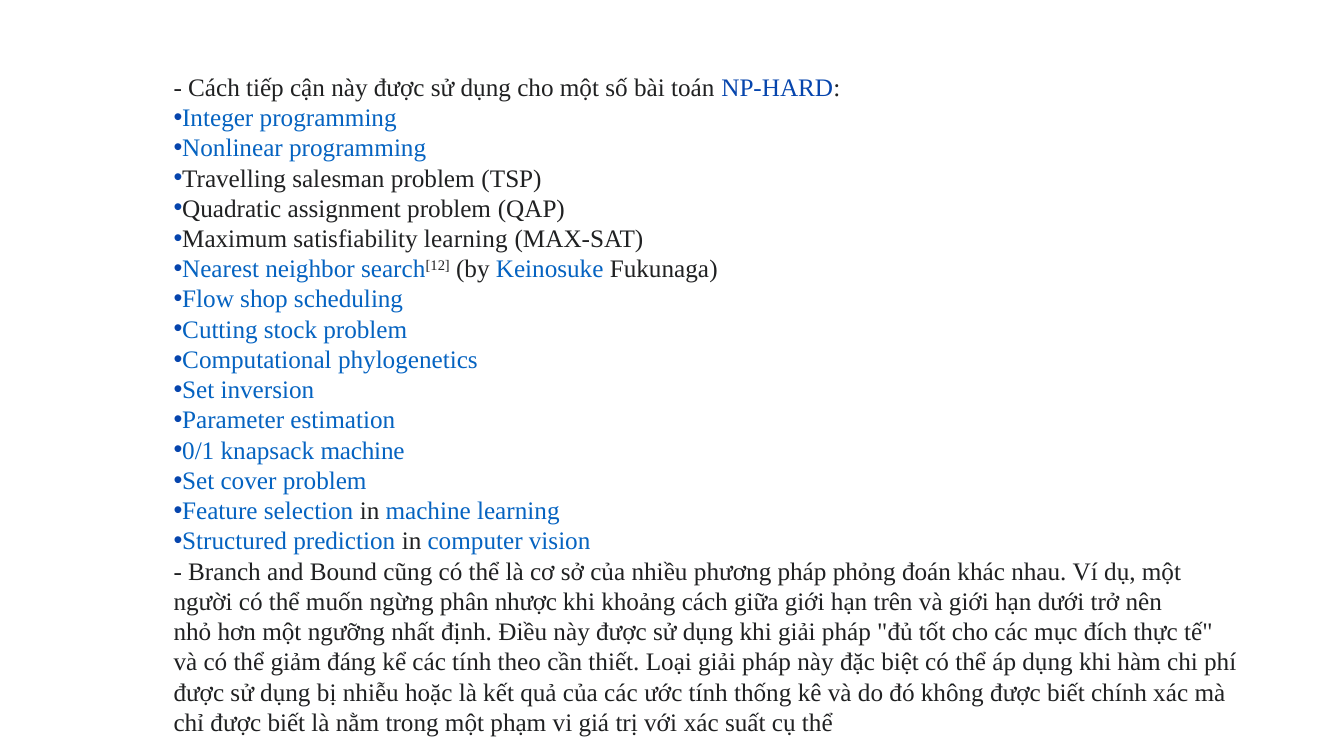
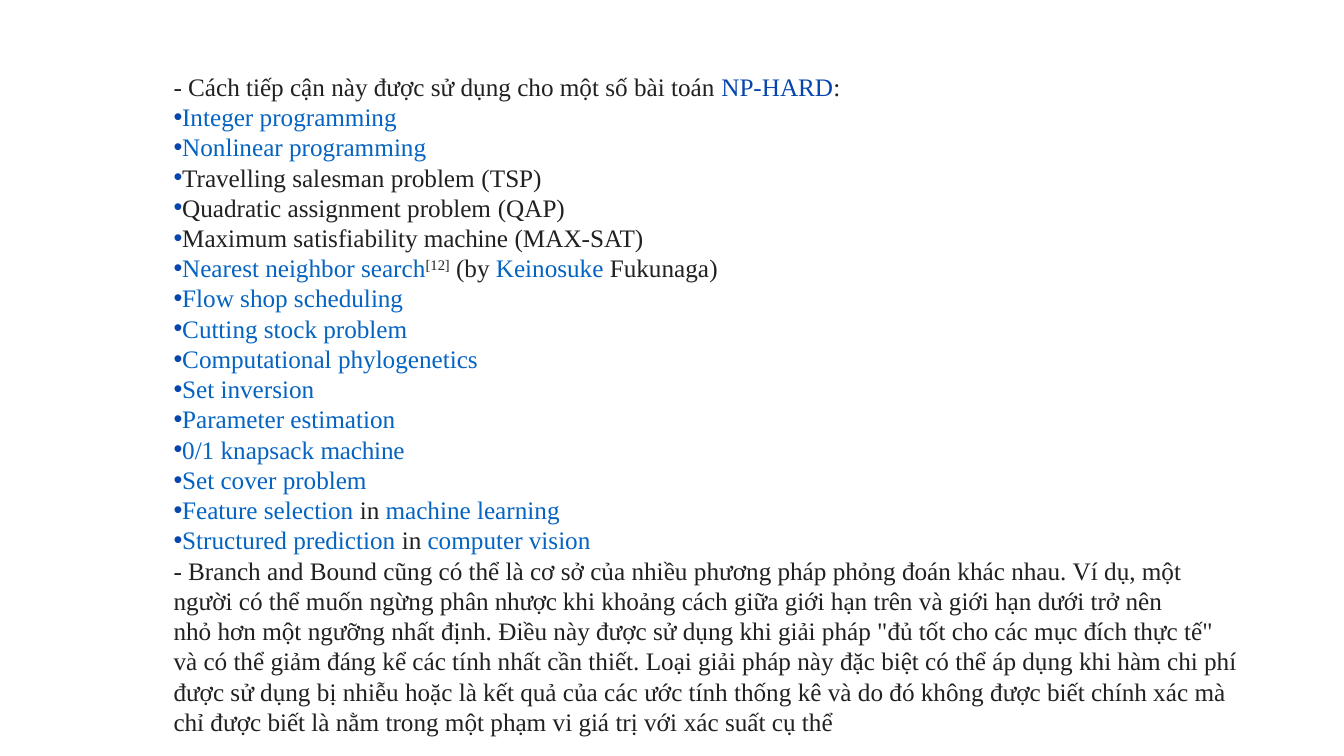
satisfiability learning: learning -> machine (466, 239)
tính theo: theo -> nhất (519, 663)
